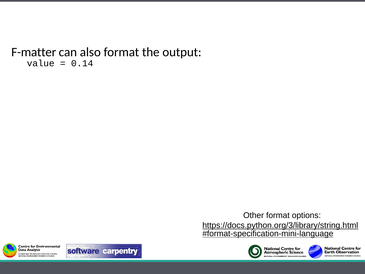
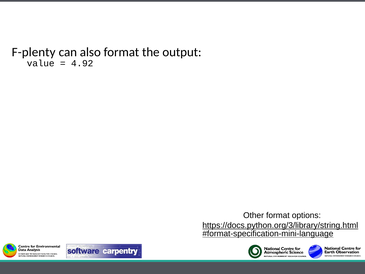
F-matter: F-matter -> F-plenty (34, 52)
0.14: 0.14 -> 4.92 (82, 63)
